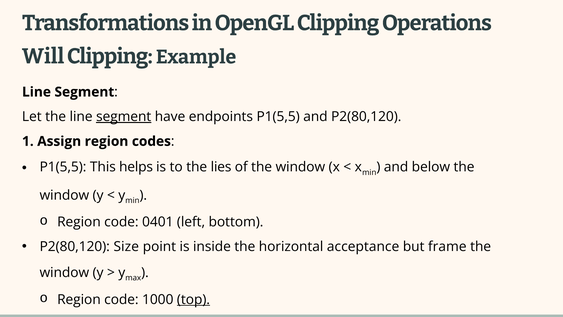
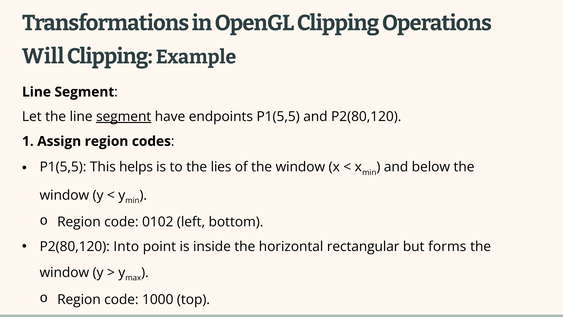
0401: 0401 -> 0102 (158, 222)
Size: Size -> Into (126, 247)
acceptance: acceptance -> rectangular (363, 247)
frame: frame -> forms (447, 247)
top underline: present -> none (193, 299)
